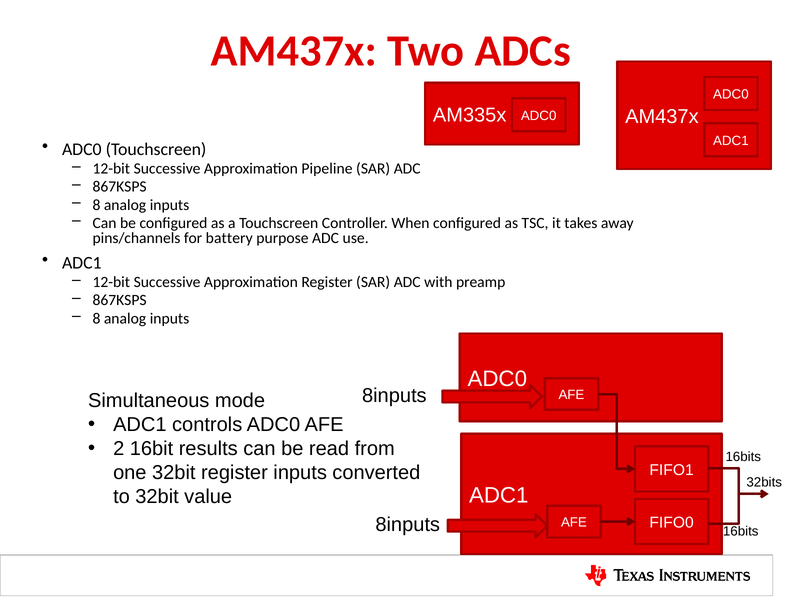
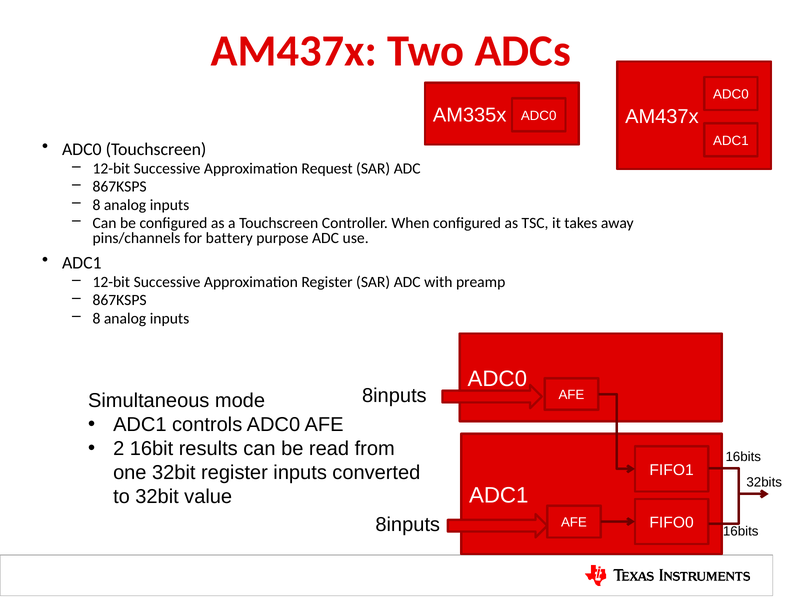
Pipeline: Pipeline -> Request (327, 169)
